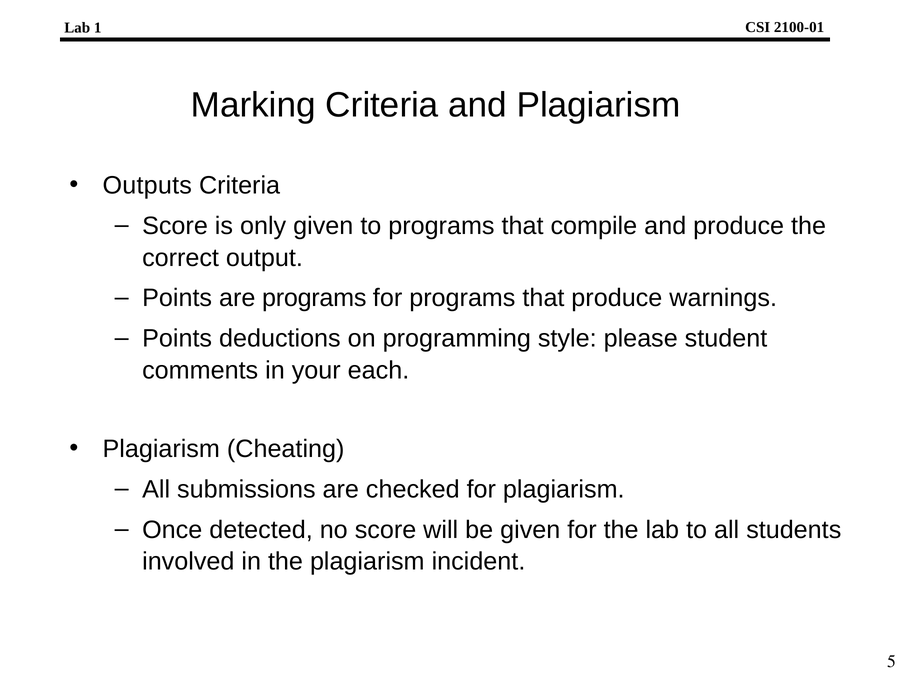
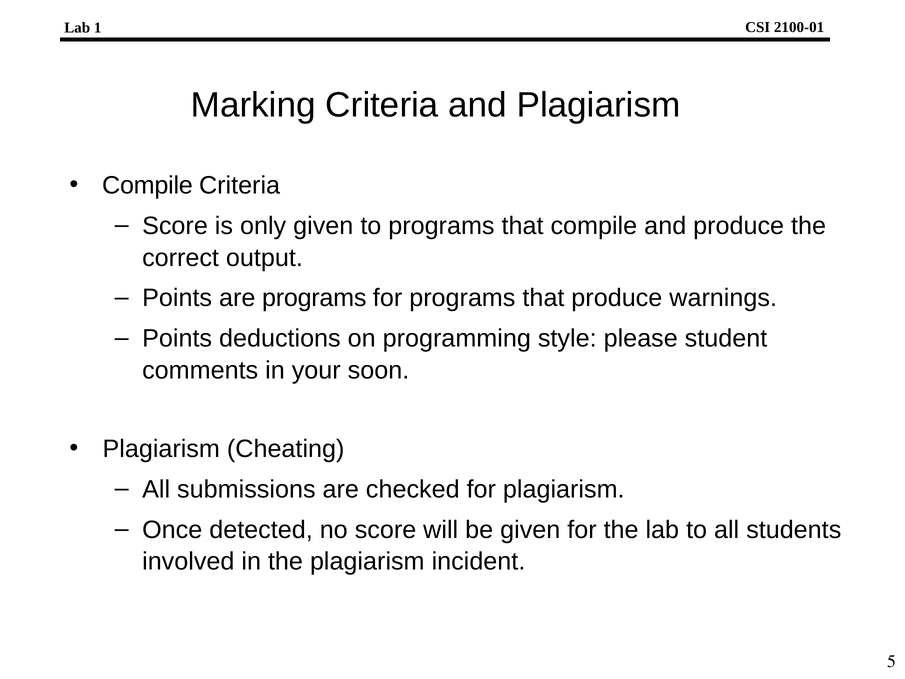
Outputs: Outputs -> Compile (147, 185)
each: each -> soon (378, 370)
